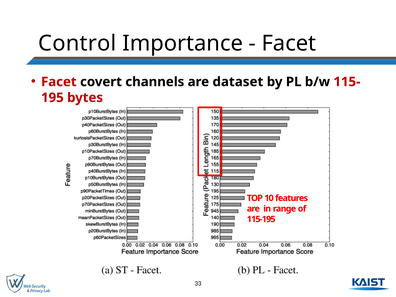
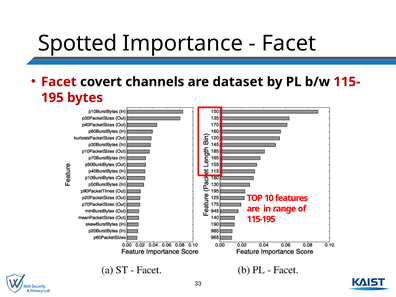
Control: Control -> Spotted (77, 43)
